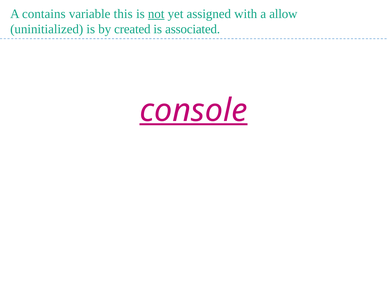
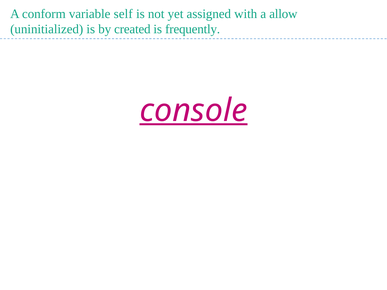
contains: contains -> conform (44, 14)
this: this -> self (123, 14)
not underline: present -> none (156, 14)
associated: associated -> frequently (193, 29)
